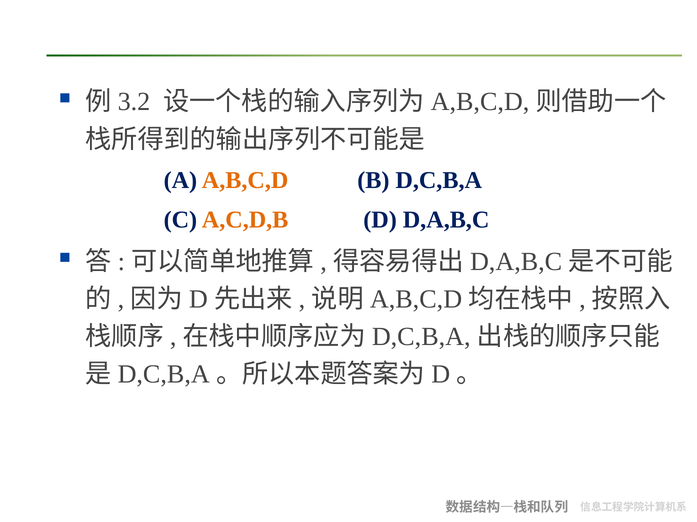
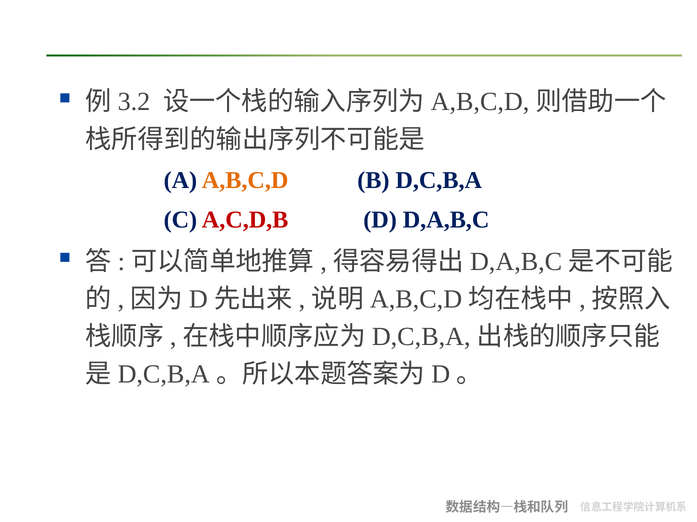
A,C,D,B colour: orange -> red (245, 220)
